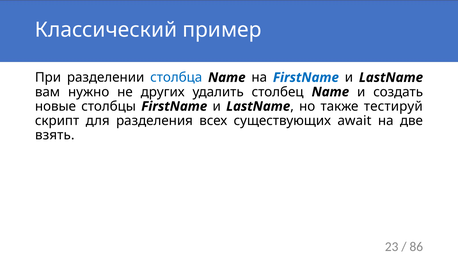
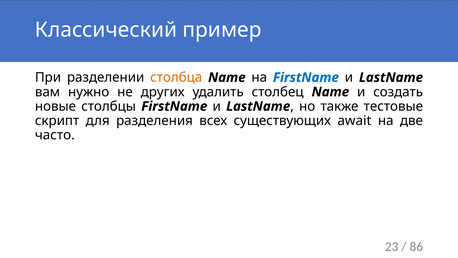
столбца colour: blue -> orange (176, 77)
тестируй: тестируй -> тестовые (393, 106)
взять: взять -> часто (55, 135)
